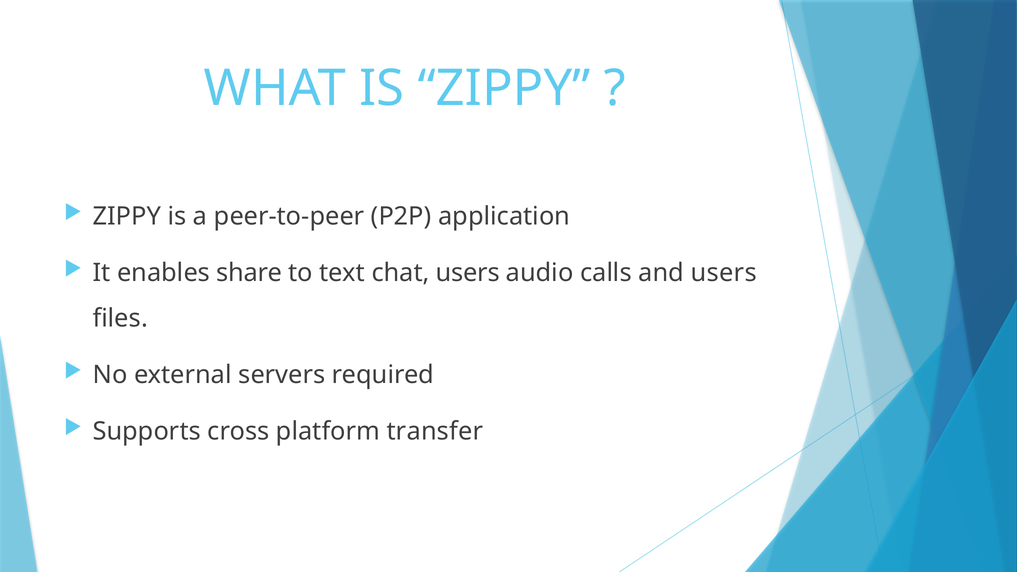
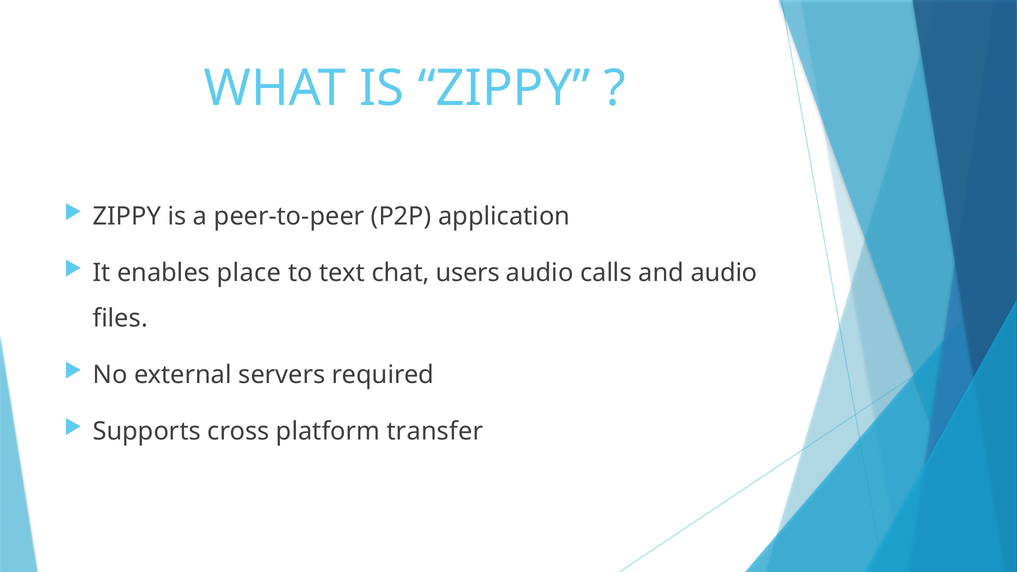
share: share -> place (249, 273)
and users: users -> audio (724, 273)
